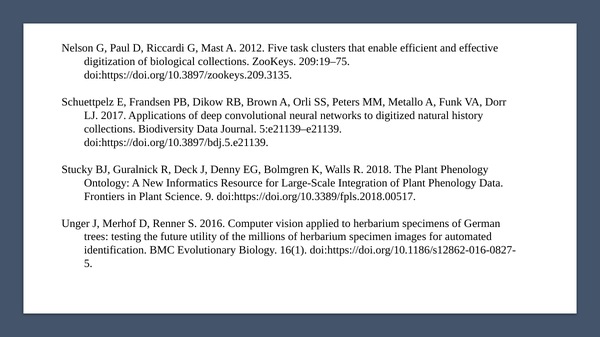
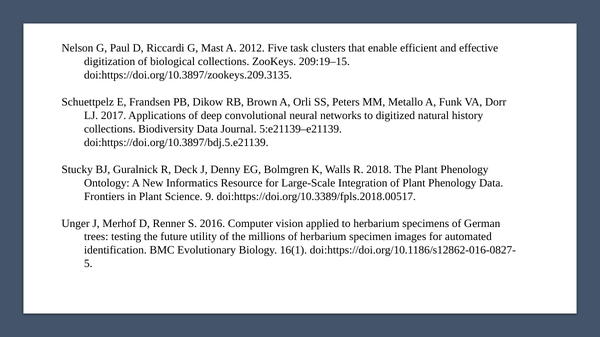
209:19–75: 209:19–75 -> 209:19–15 (324, 62)
